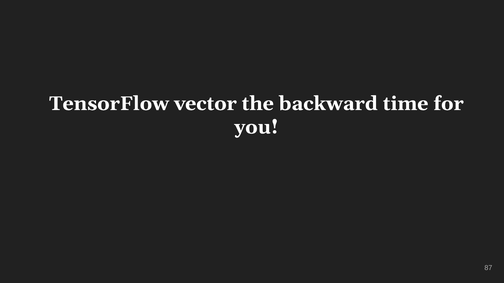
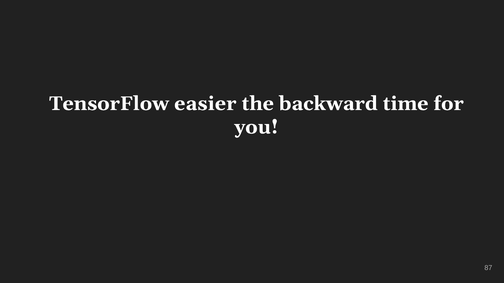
vector: vector -> easier (205, 104)
